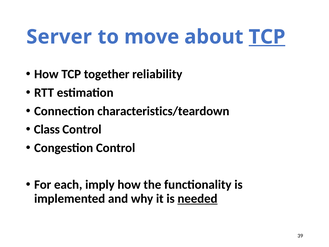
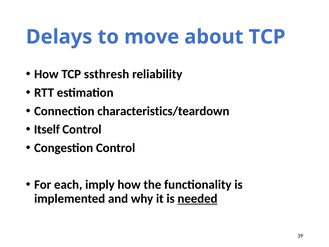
Server: Server -> Delays (59, 37)
TCP underline: present -> none (267, 37)
together: together -> ssthresh (107, 74)
Class: Class -> Itself (47, 129)
